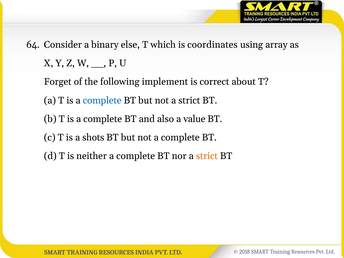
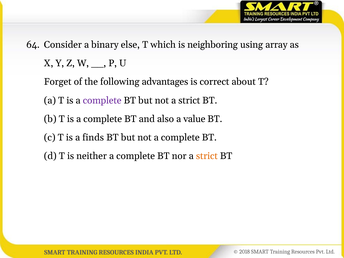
coordinates: coordinates -> neighboring (213, 45)
implement: implement -> advantages (165, 82)
complete colour: blue -> purple (102, 100)
shots: shots -> finds (93, 137)
